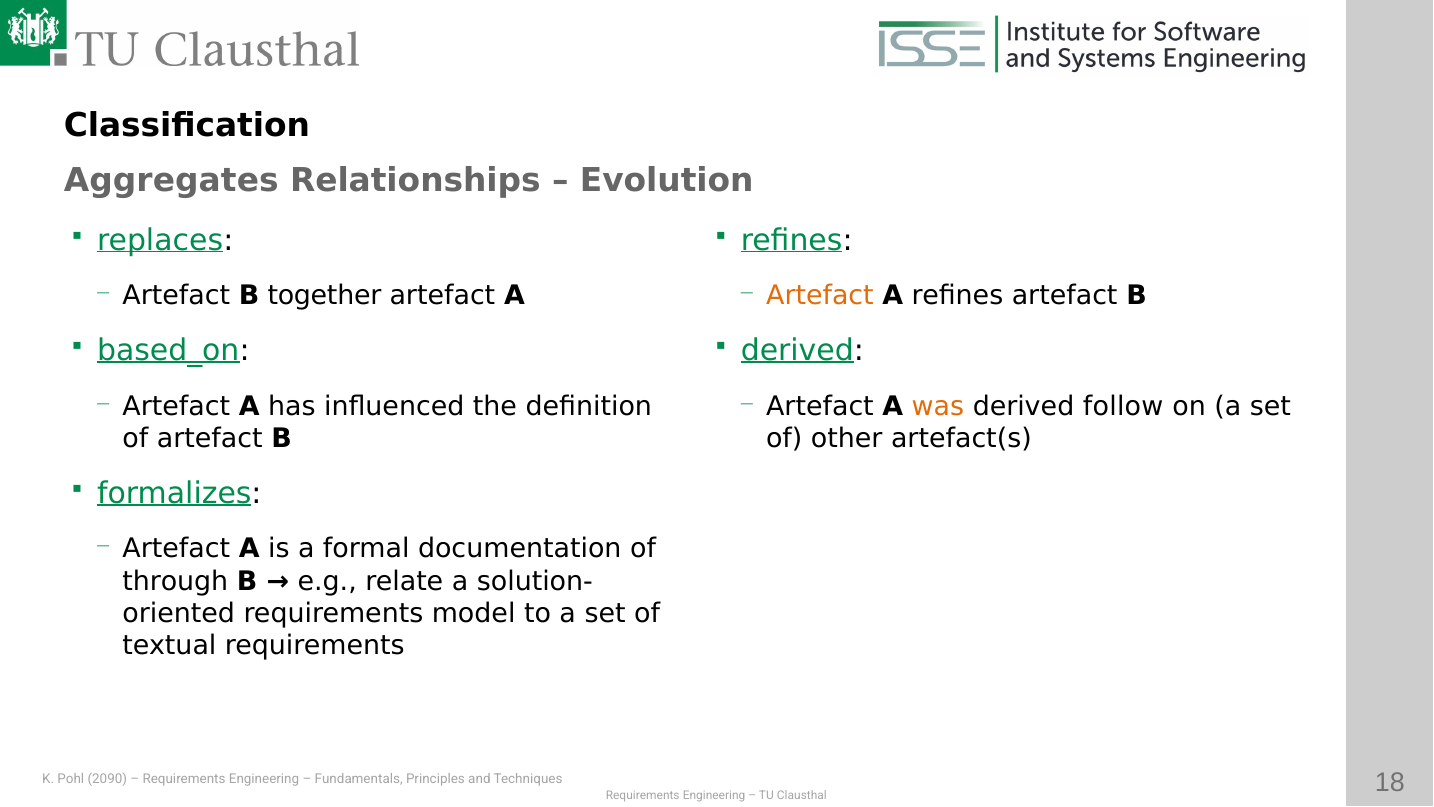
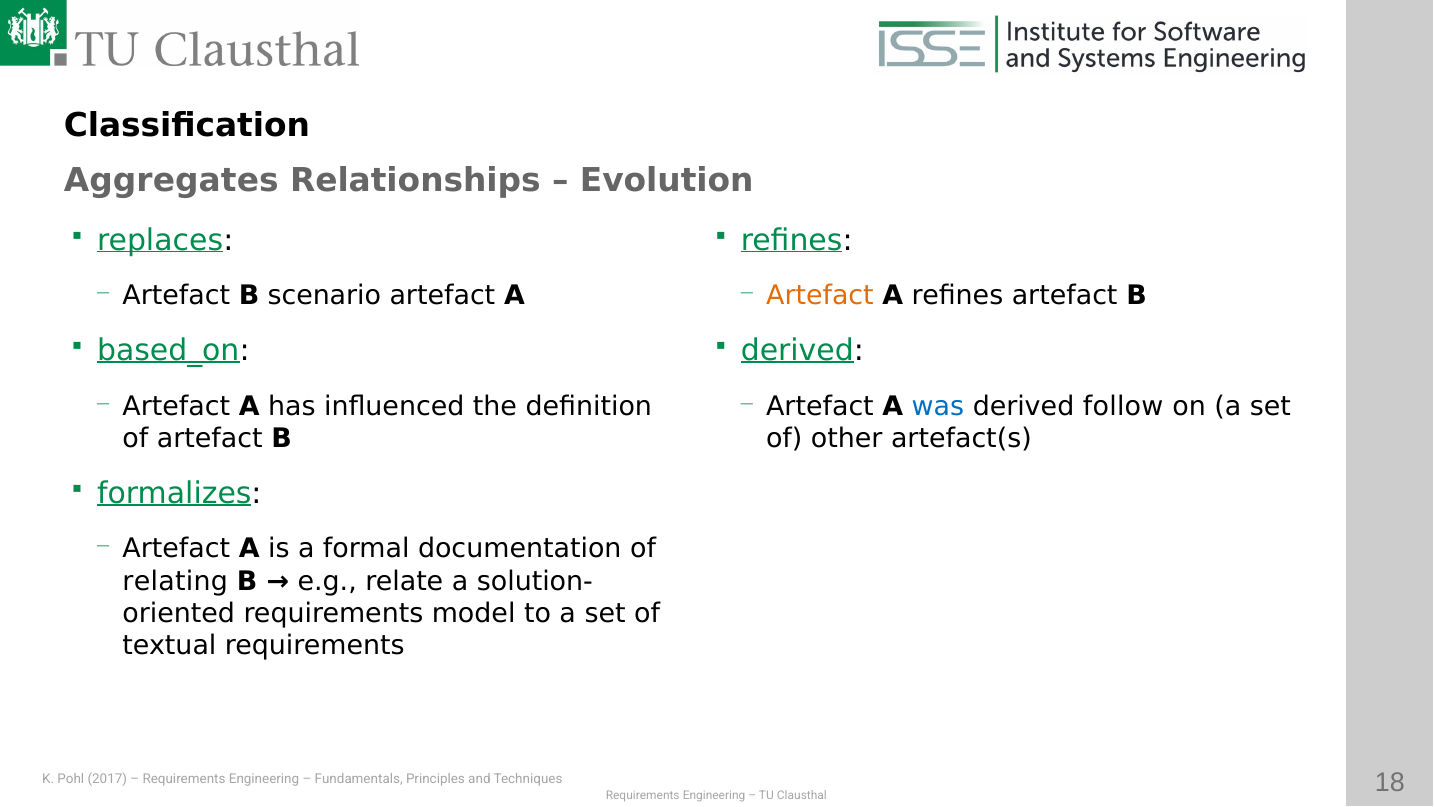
together: together -> scenario (324, 295)
was colour: orange -> blue (938, 406)
through: through -> relating (175, 581)
2090: 2090 -> 2017 (107, 778)
